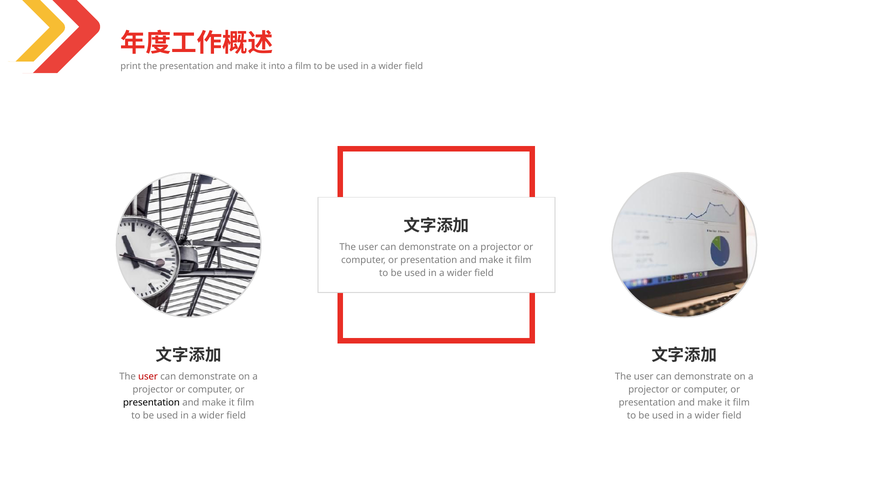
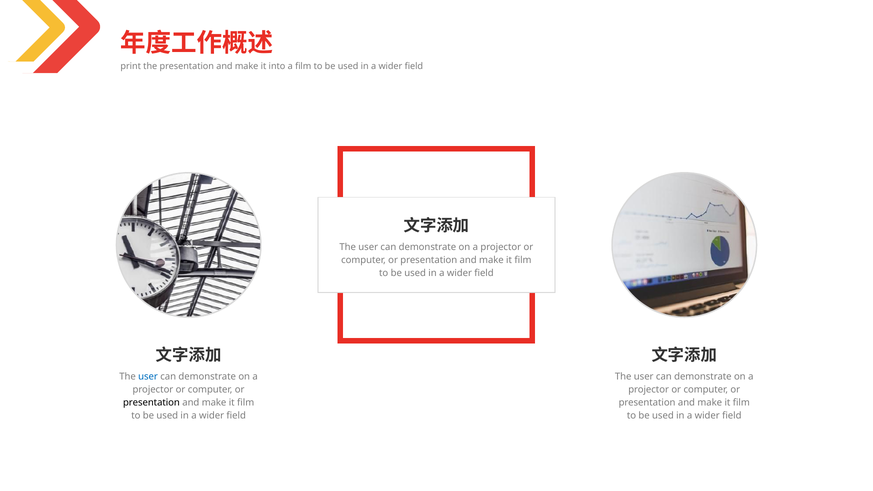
user colour: red -> blue (148, 376)
